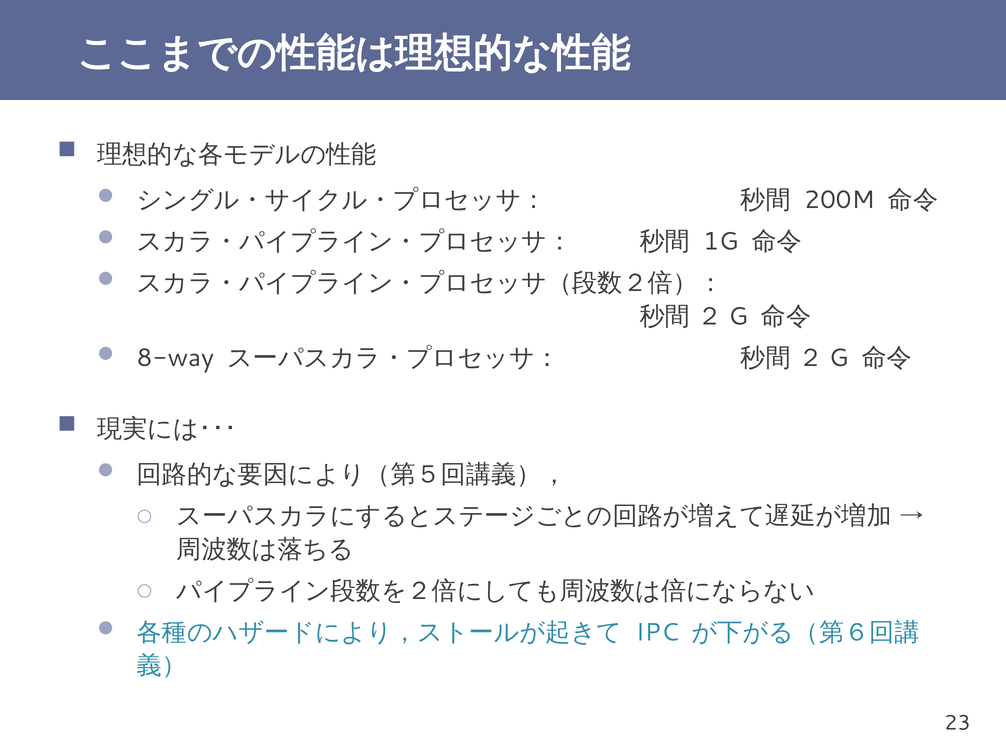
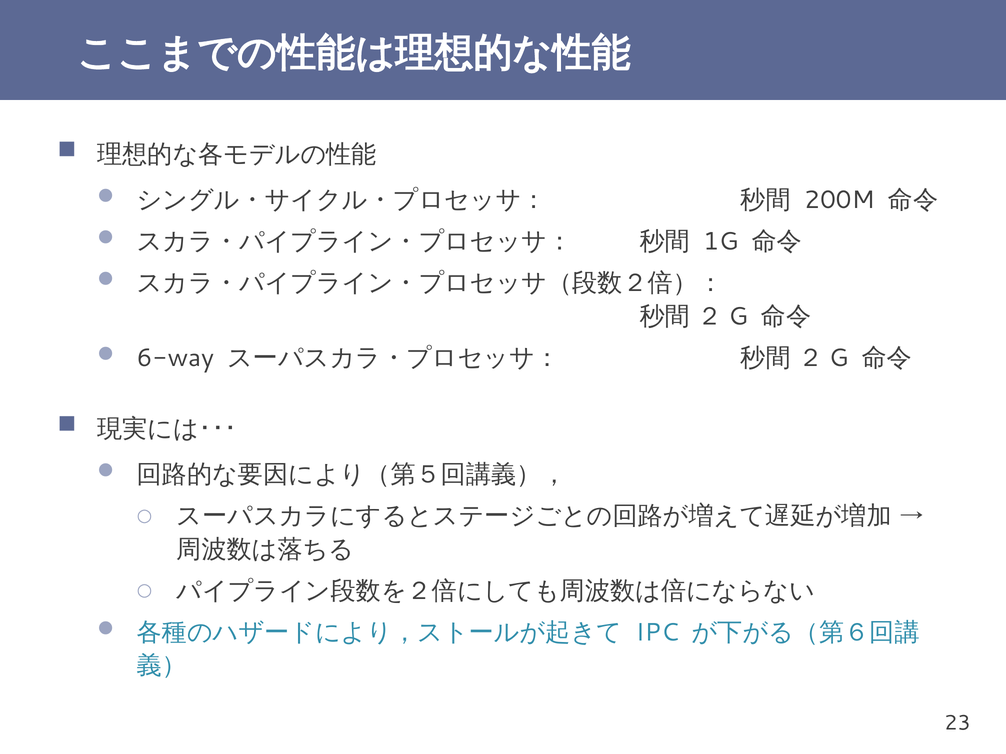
8-way: 8-way -> 6-way (176, 358)
